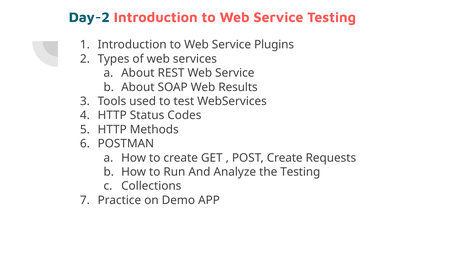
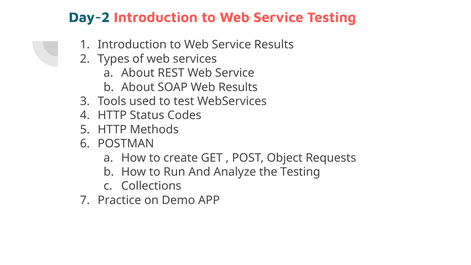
Service Plugins: Plugins -> Results (274, 45)
POST Create: Create -> Object (285, 158)
